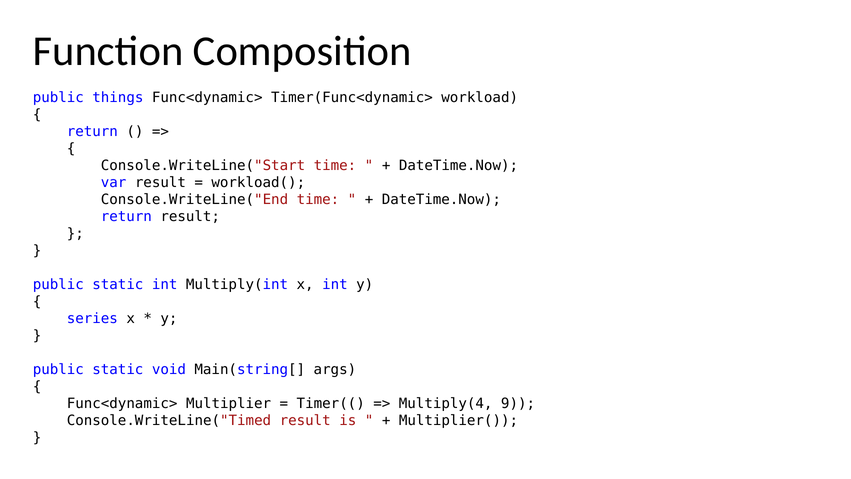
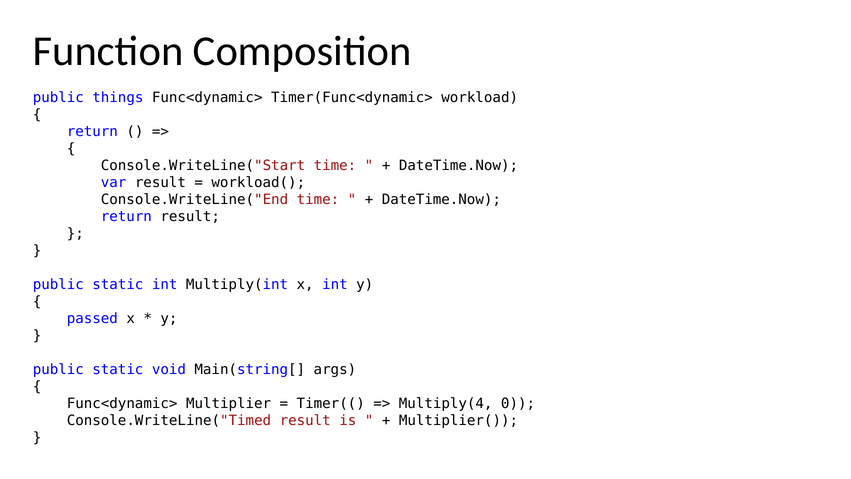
series: series -> passed (92, 318)
9: 9 -> 0 (518, 403)
